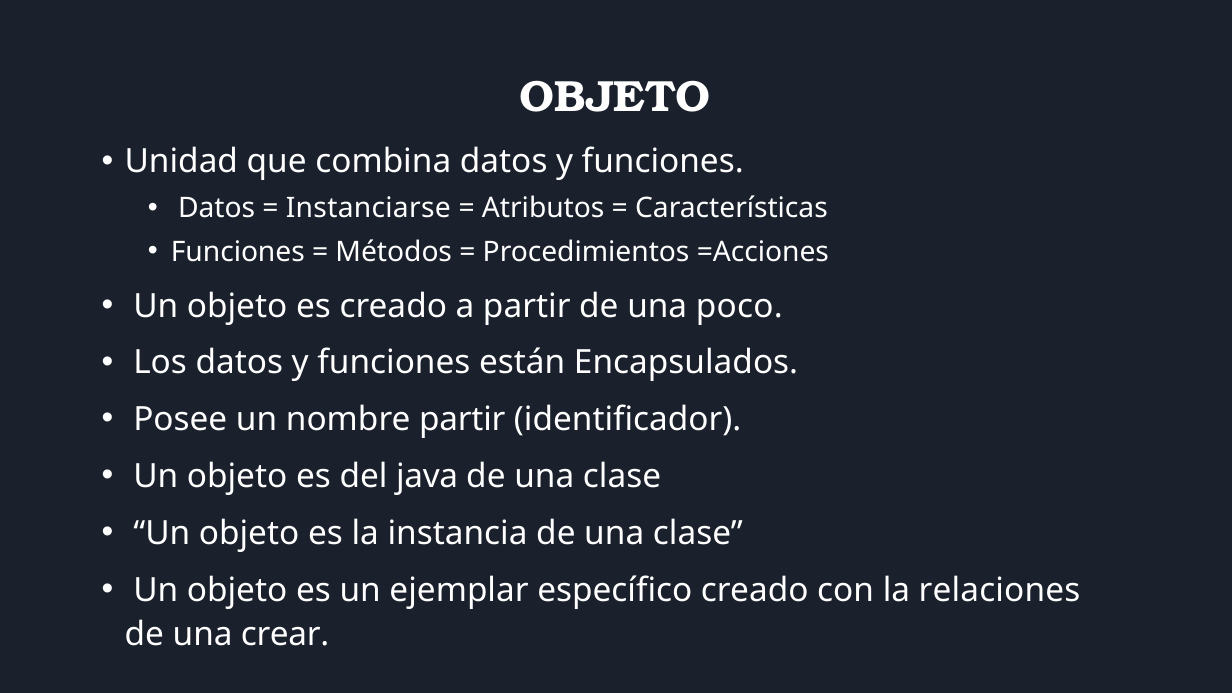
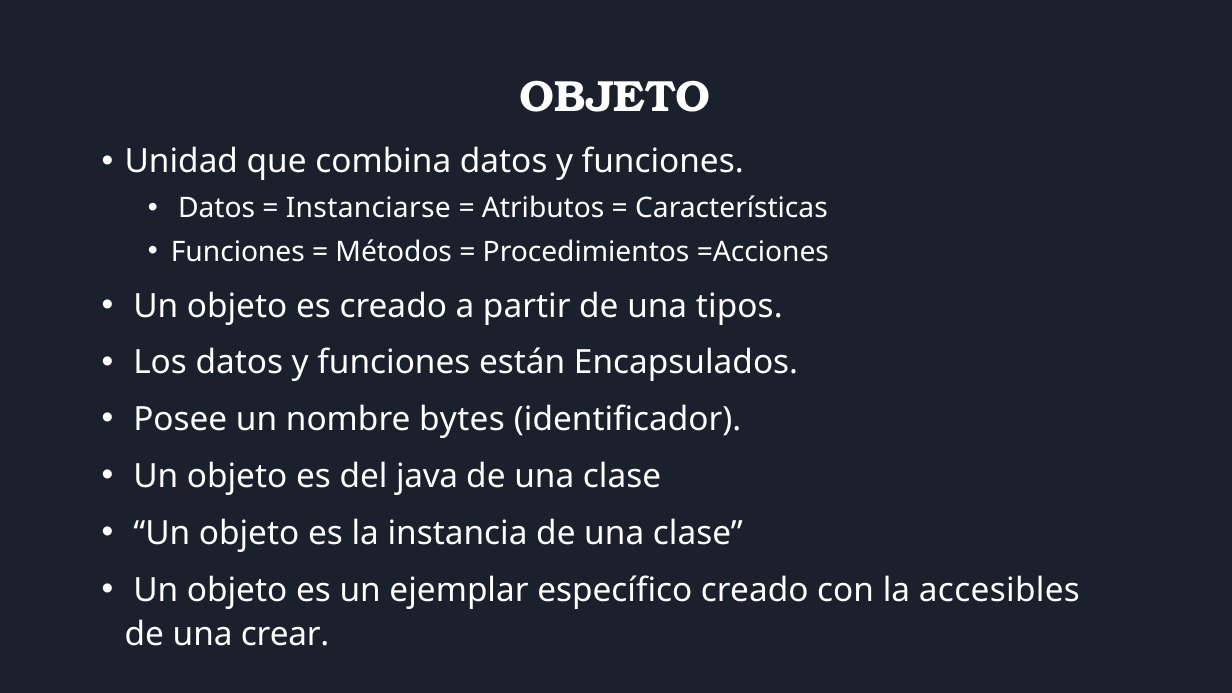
poco: poco -> tipos (739, 306)
nombre partir: partir -> bytes (462, 420)
relaciones: relaciones -> accesibles (999, 590)
